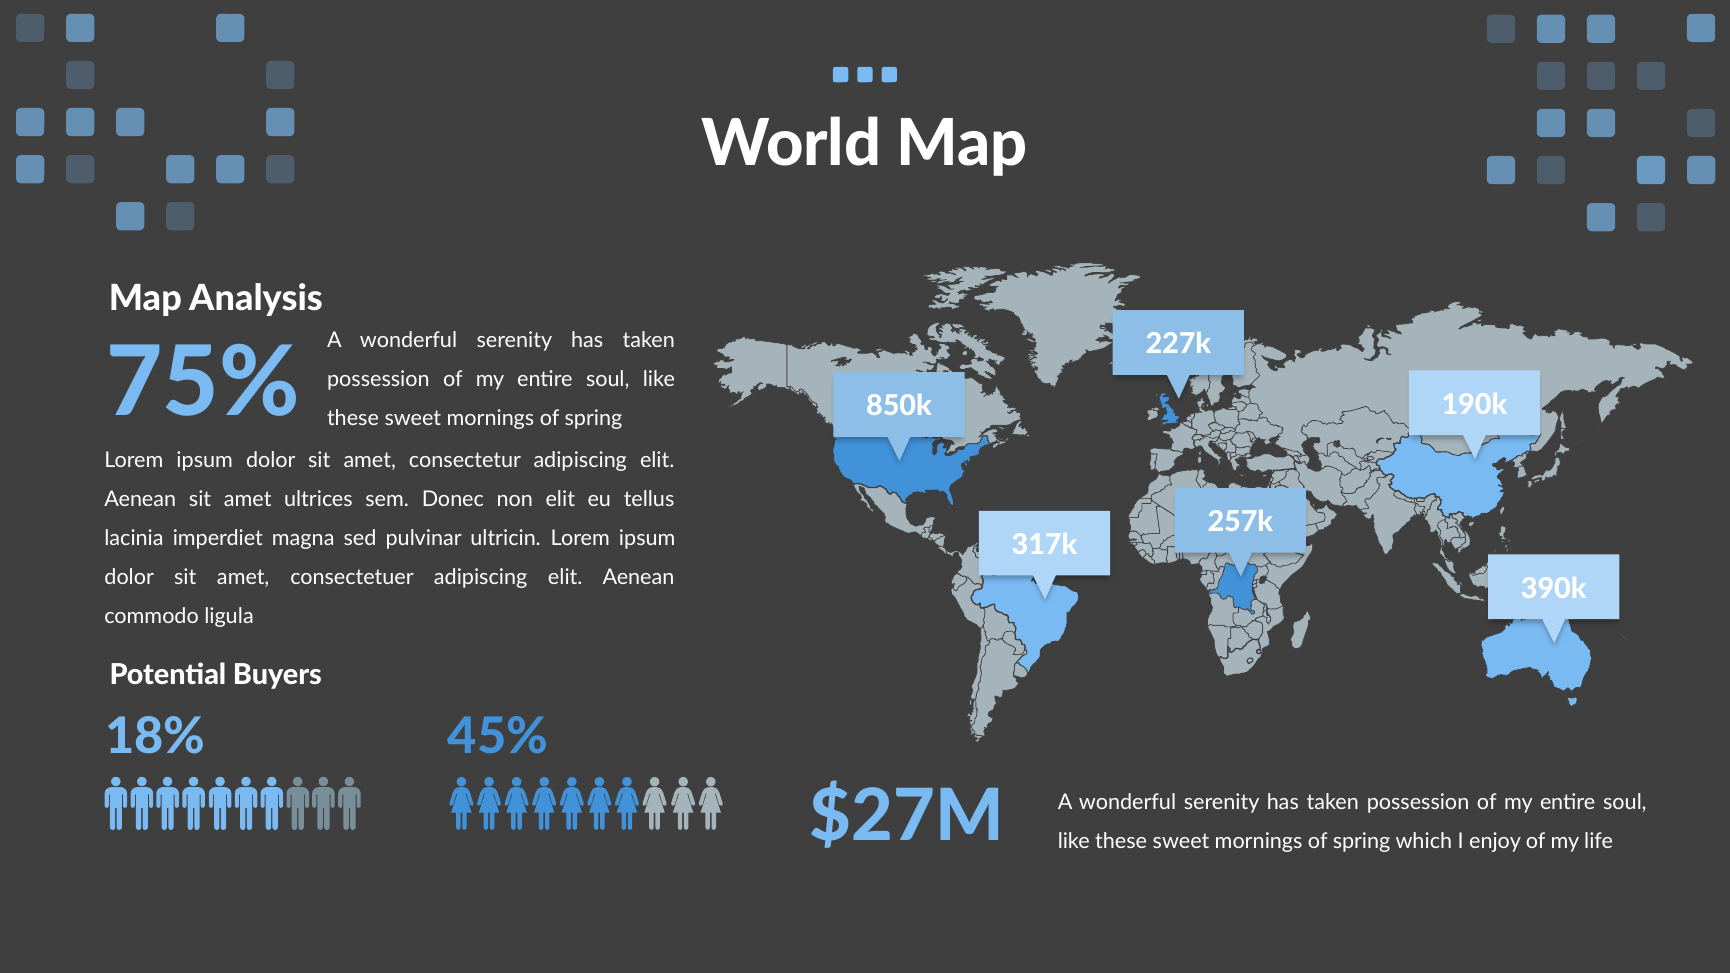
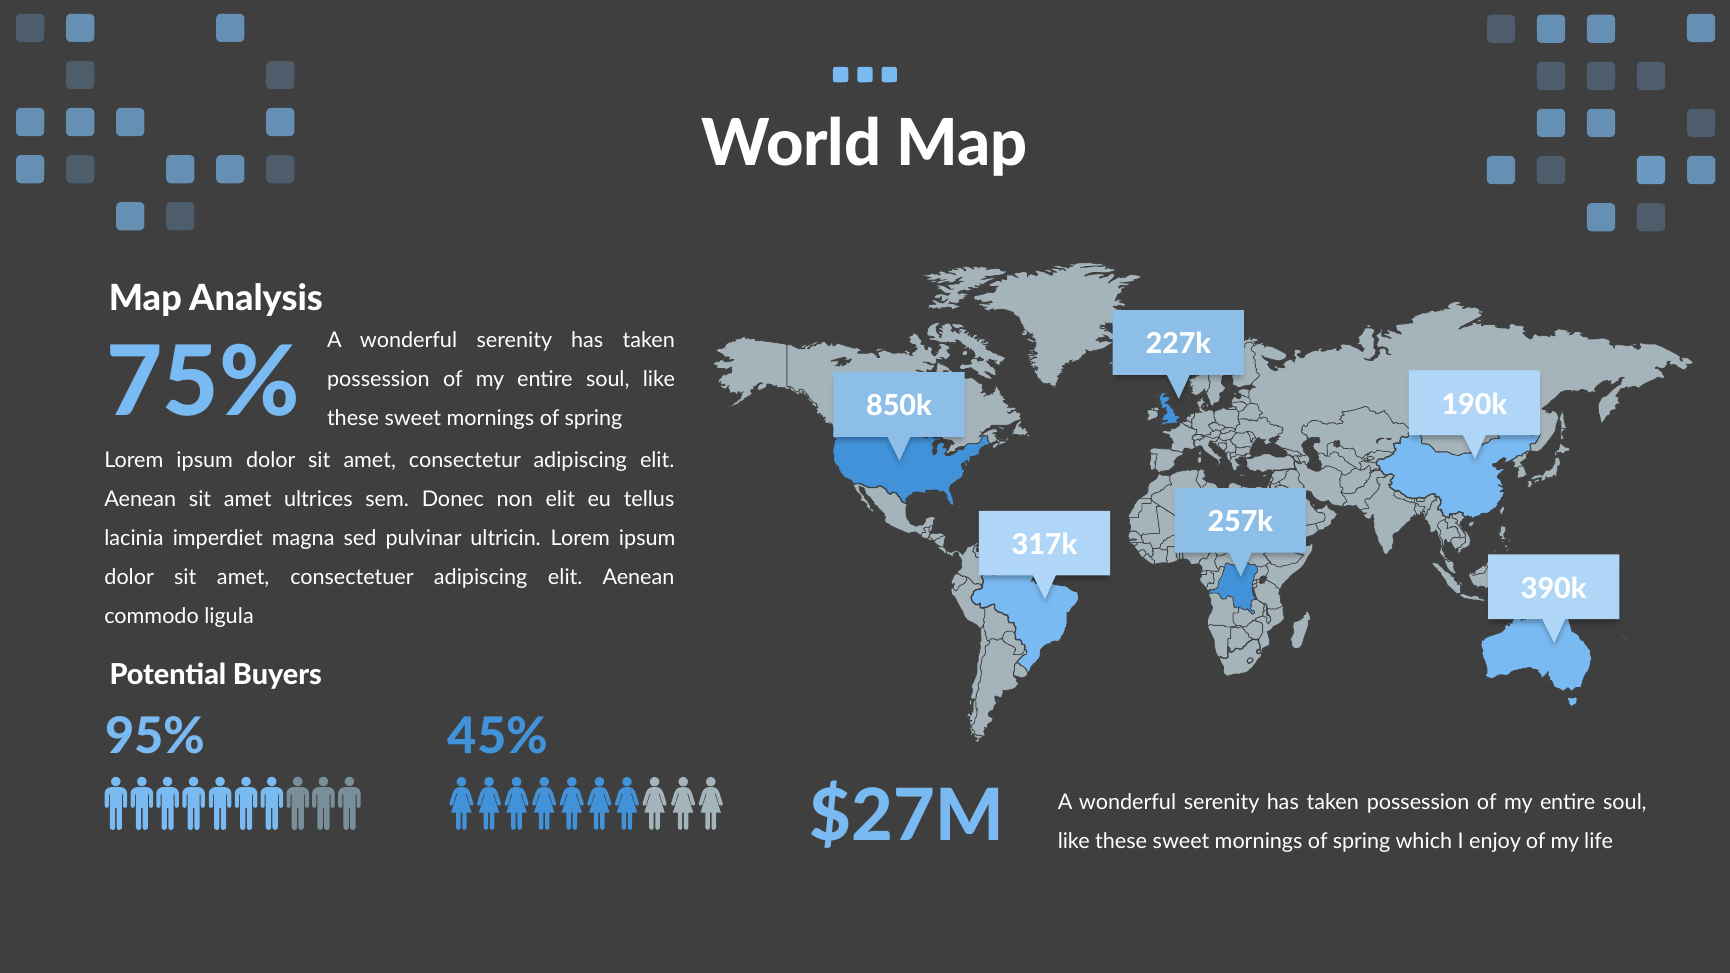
18%: 18% -> 95% (155, 737)
